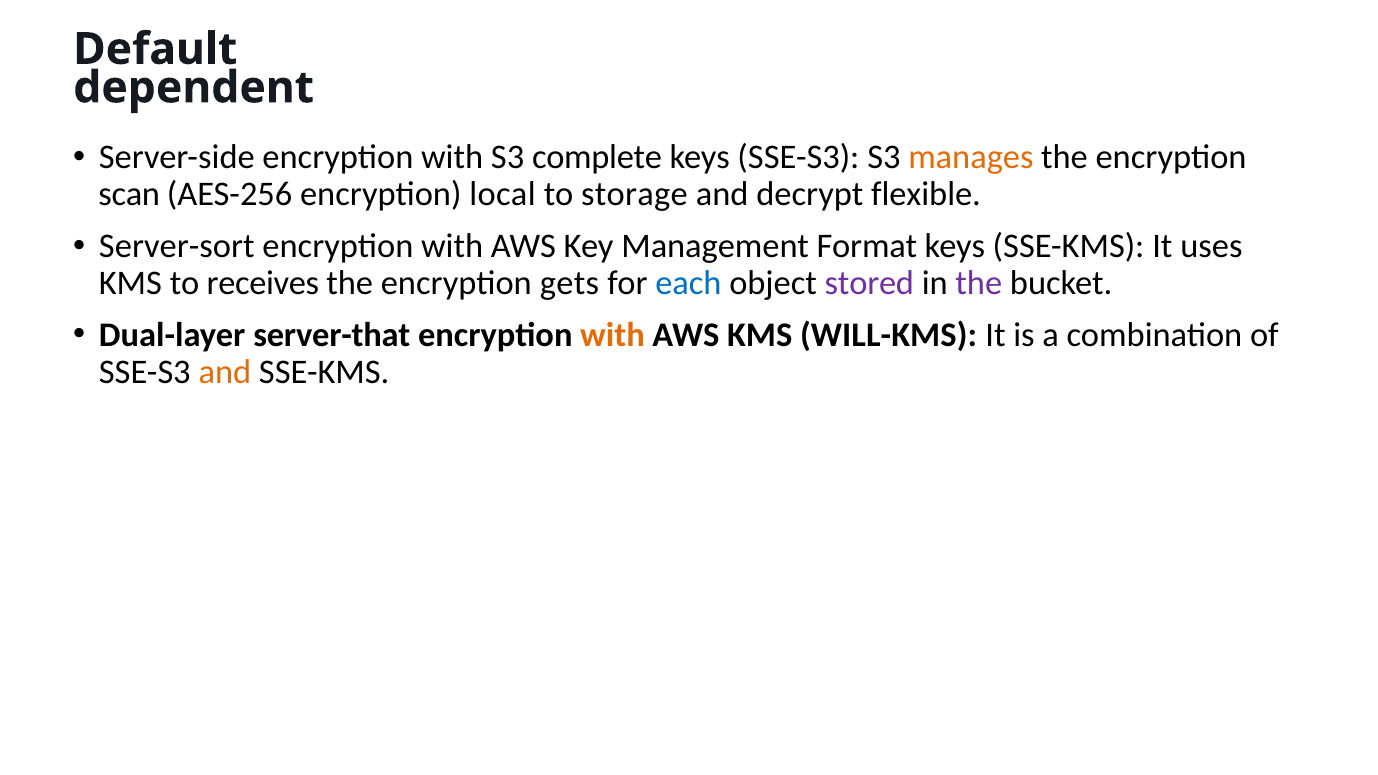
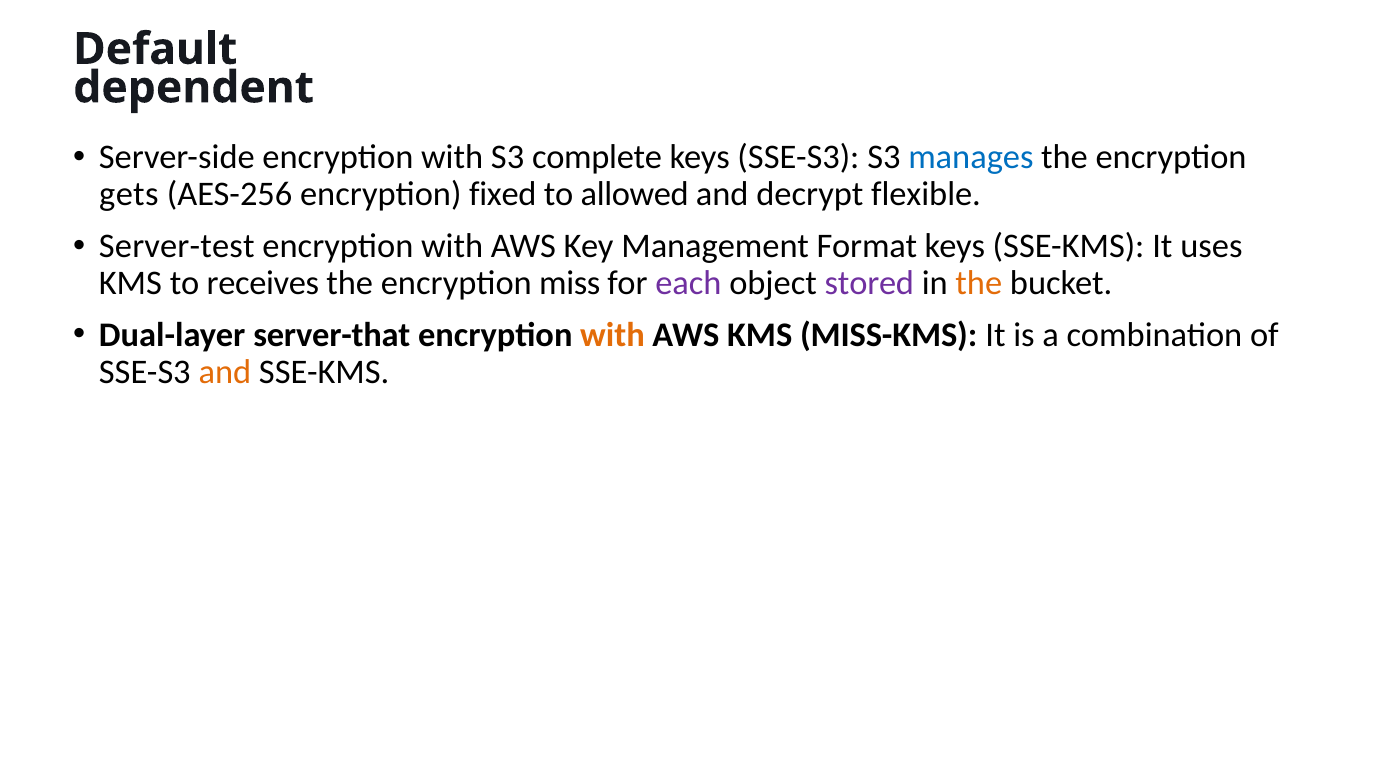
manages colour: orange -> blue (971, 157)
scan: scan -> gets (129, 195)
local: local -> fixed (503, 195)
storage: storage -> allowed (635, 195)
Server-sort: Server-sort -> Server-test (177, 246)
gets: gets -> miss (570, 283)
each colour: blue -> purple (688, 283)
the colour: purple -> orange (979, 283)
WILL-KMS: WILL-KMS -> MISS-KMS (889, 335)
